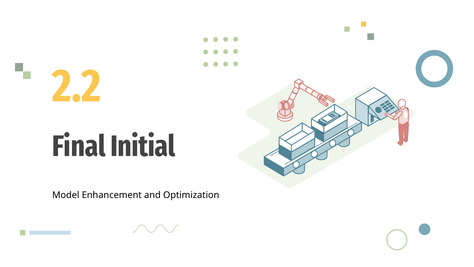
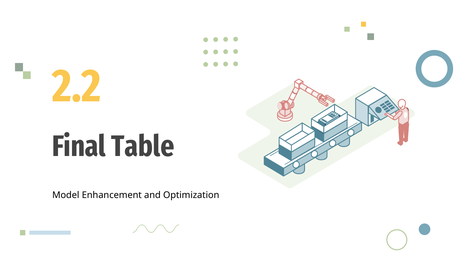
Initial: Initial -> Table (143, 146)
